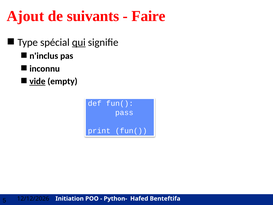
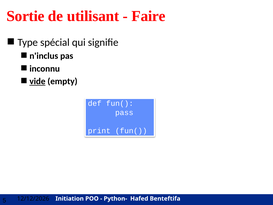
Ajout: Ajout -> Sortie (25, 16)
suivants: suivants -> utilisant (93, 16)
qui underline: present -> none (79, 42)
